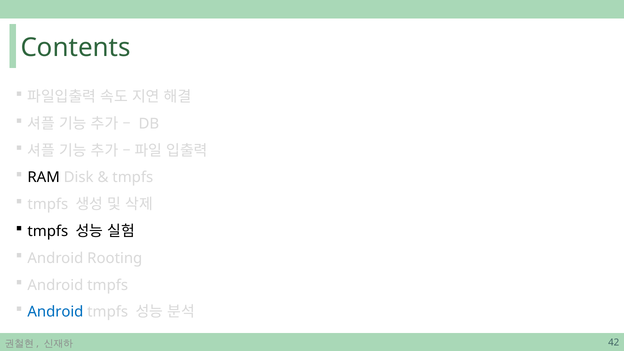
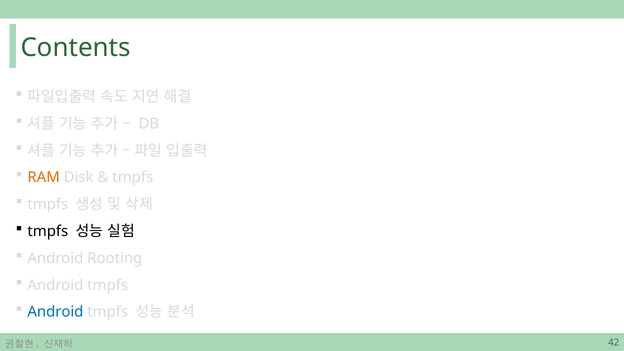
RAM colour: black -> orange (44, 178)
